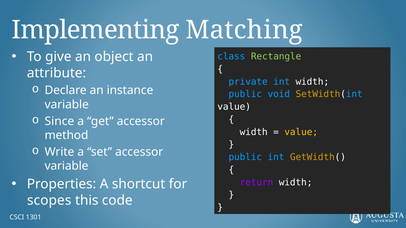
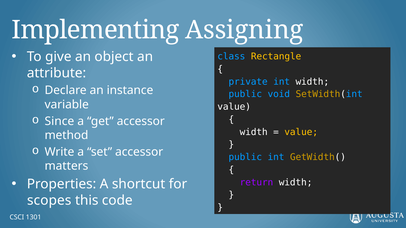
Matching: Matching -> Assigning (244, 30)
Rectangle colour: light green -> yellow (276, 57)
variable: variable -> matters (66, 166)
